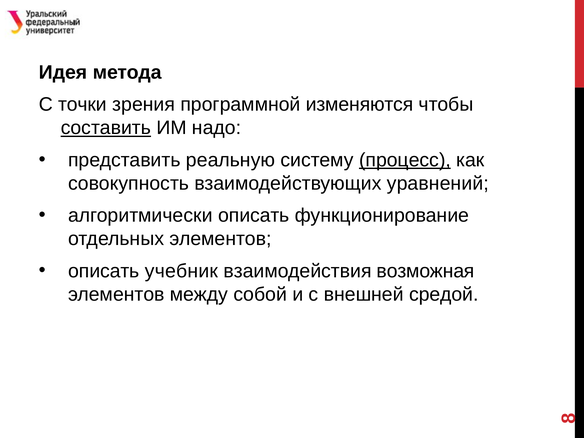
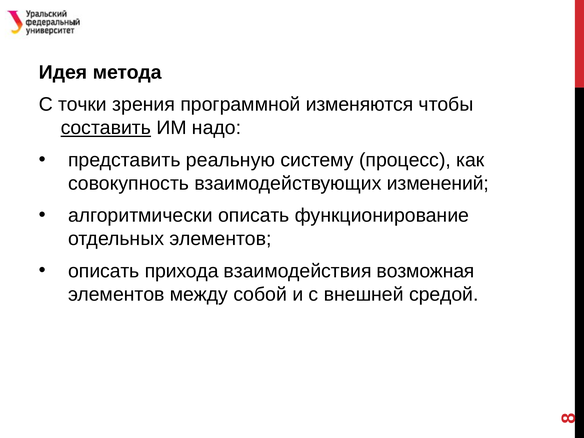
процесс underline: present -> none (405, 160)
уравнений: уравнений -> изменений (438, 183)
учебник: учебник -> прихода (182, 271)
